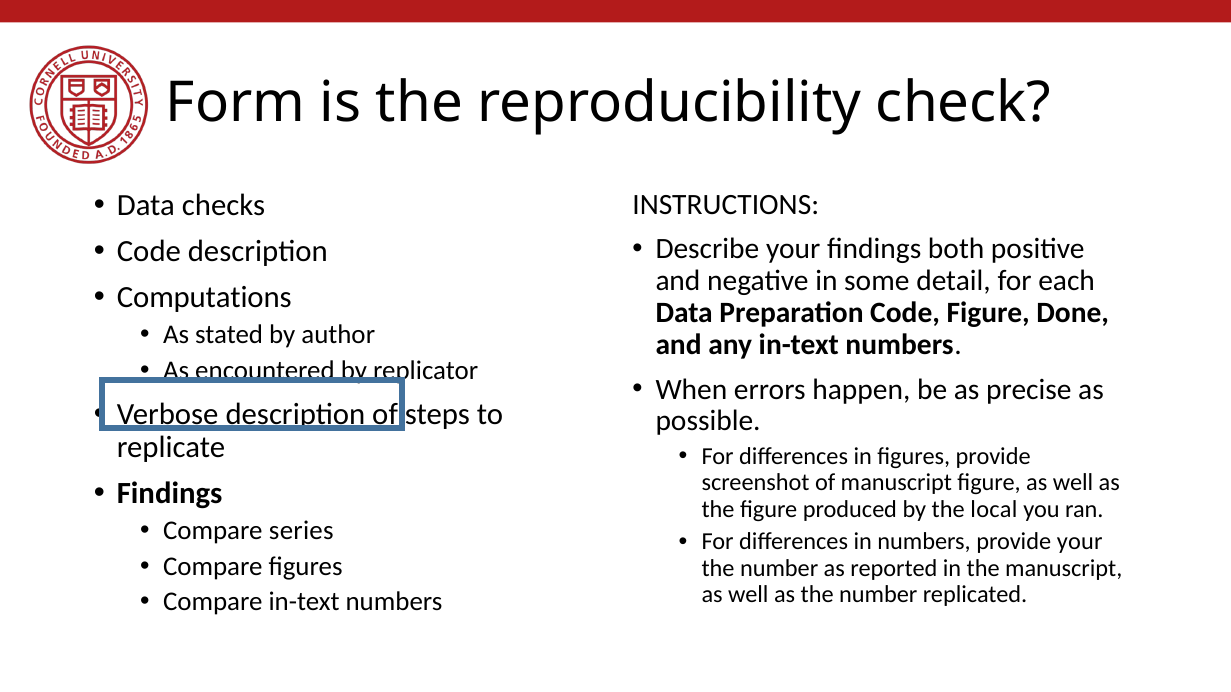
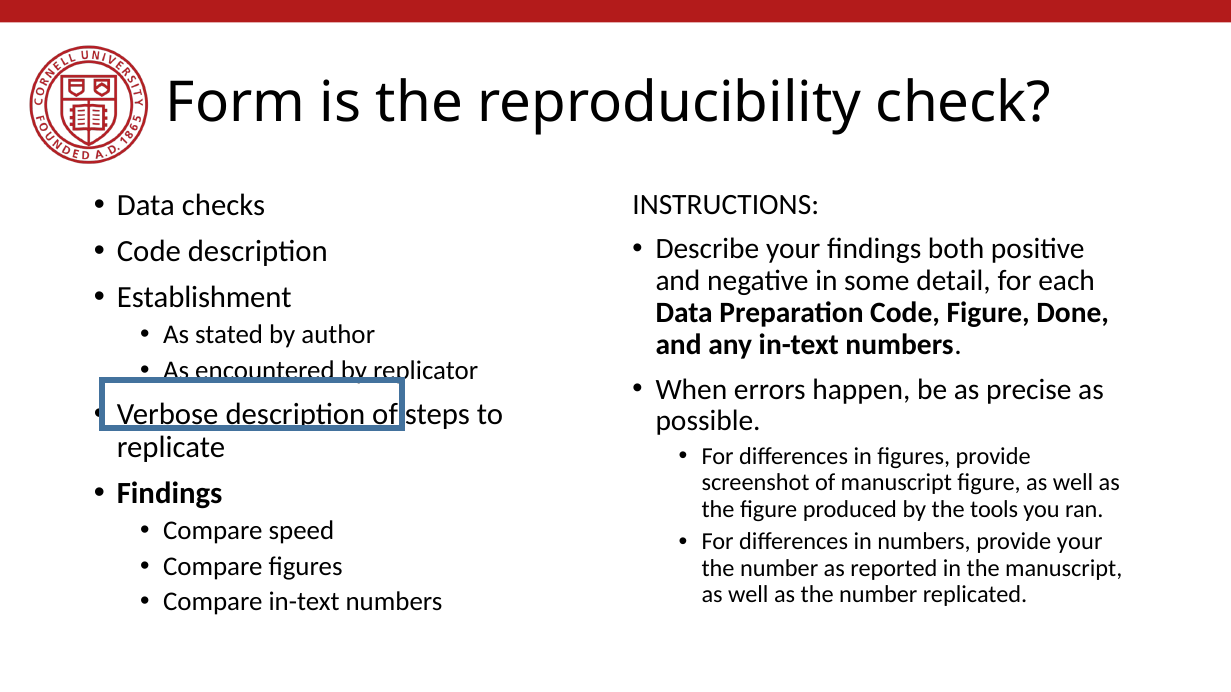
Computations: Computations -> Establishment (204, 297)
local: local -> tools (994, 510)
series: series -> speed (301, 531)
